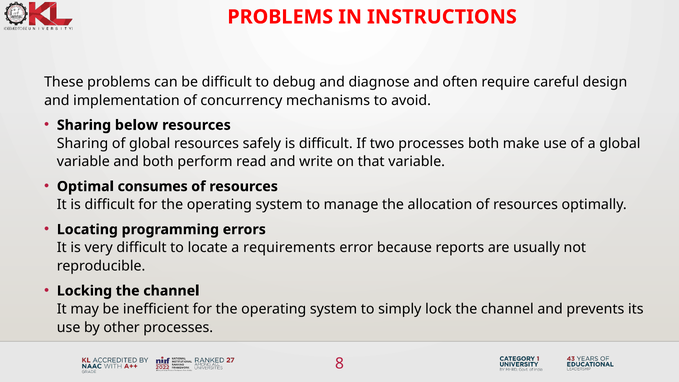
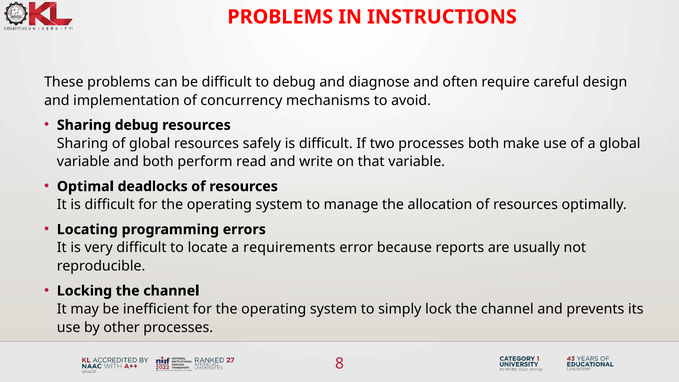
Sharing below: below -> debug (137, 125)
consumes: consumes -> deadlocks (153, 186)
